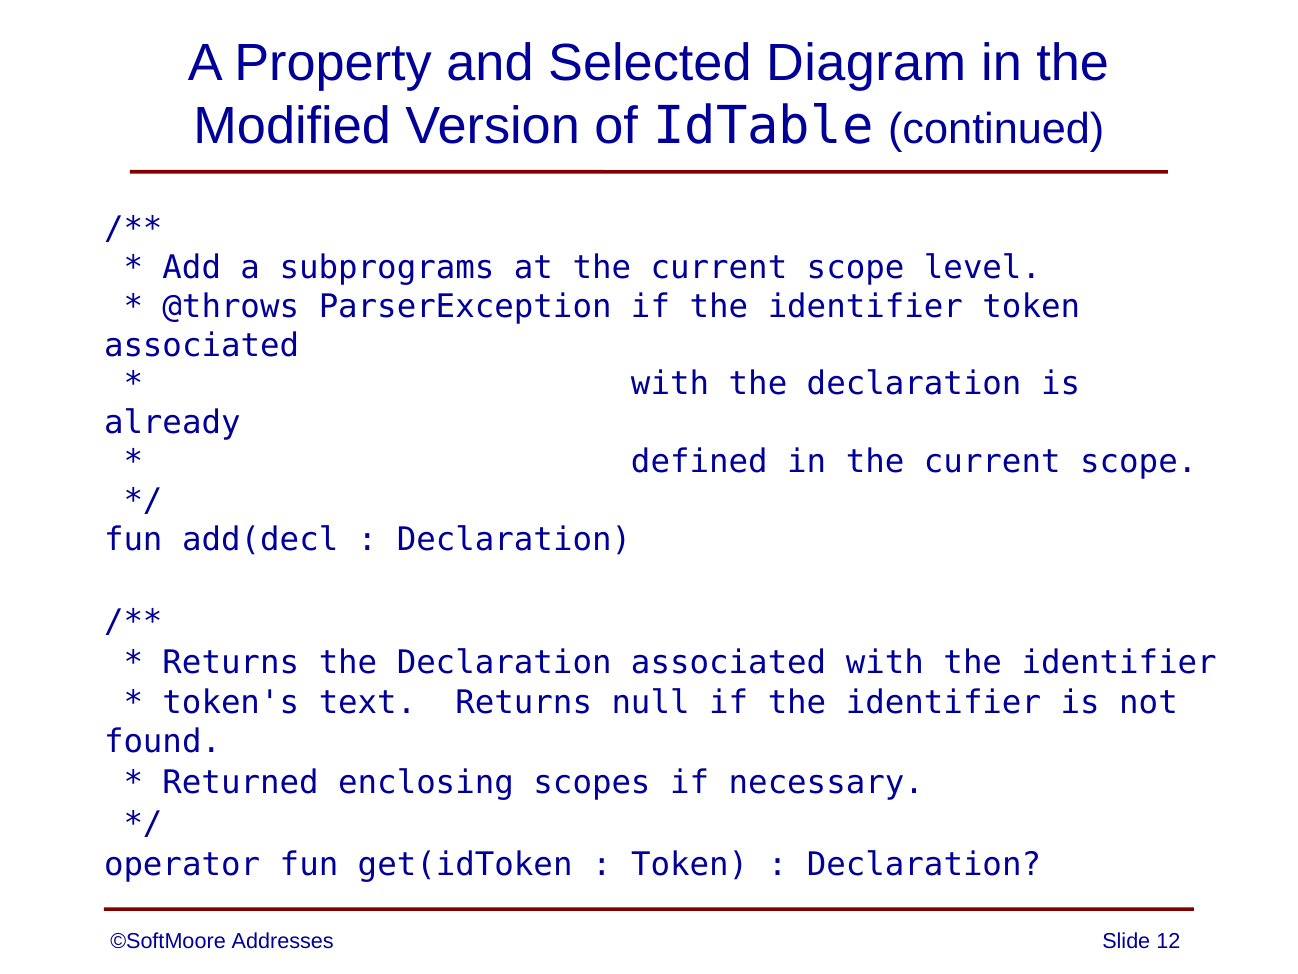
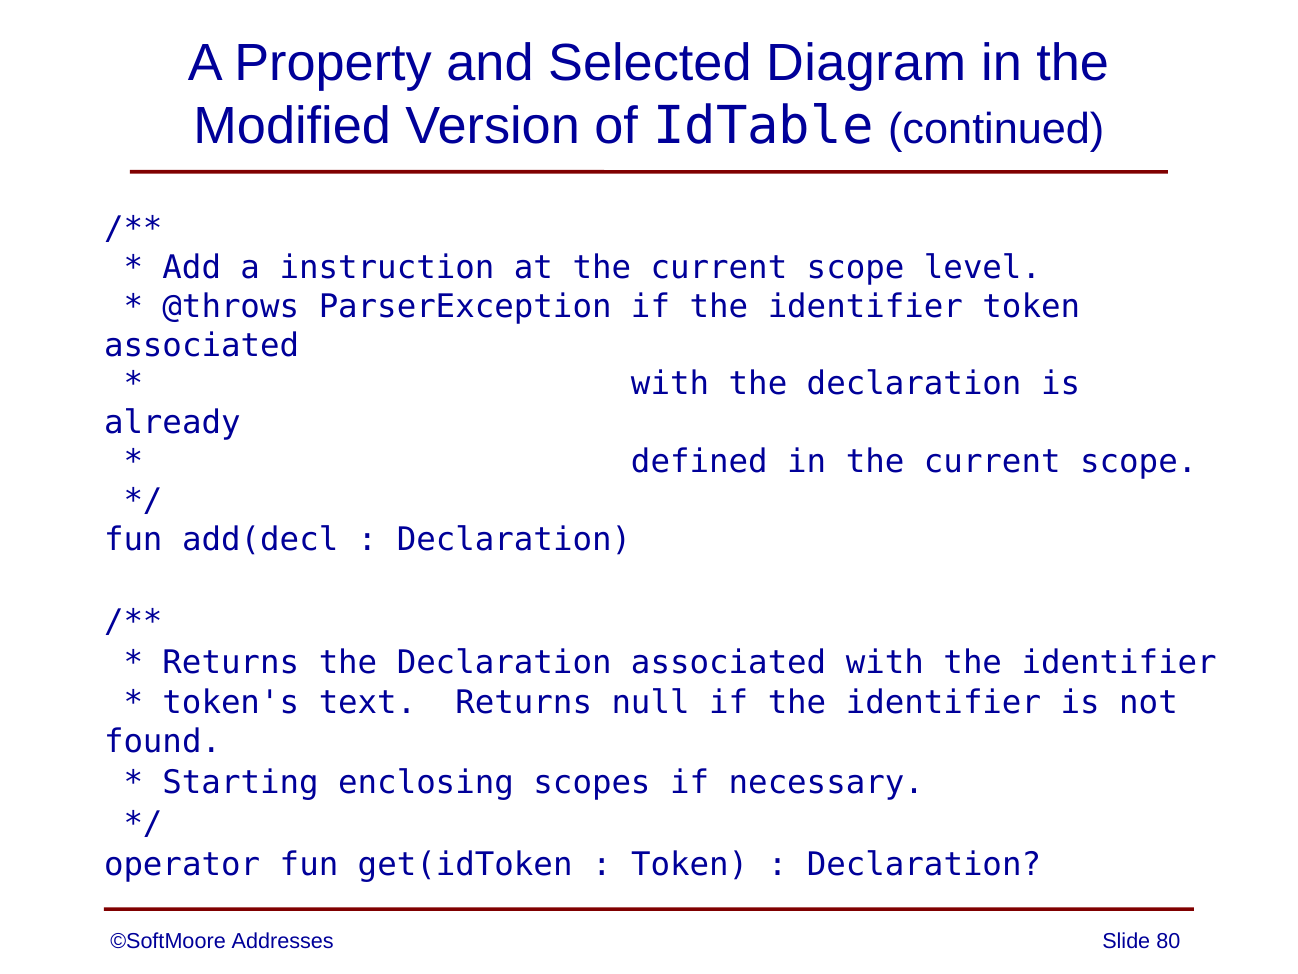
subprograms: subprograms -> instruction (387, 267)
Returned: Returned -> Starting (241, 782)
12: 12 -> 80 (1168, 940)
